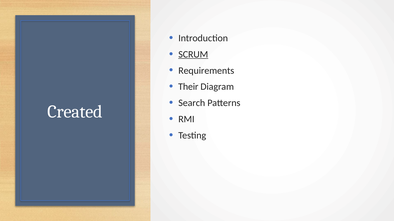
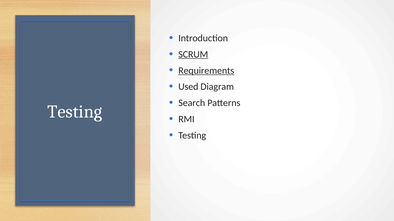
Requirements underline: none -> present (206, 71)
Their: Their -> Used (188, 87)
Created: Created -> Testing (75, 112)
